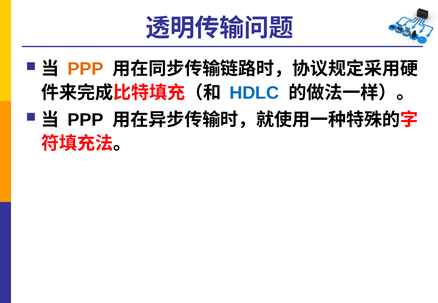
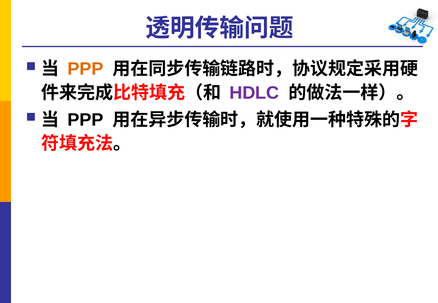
HDLC colour: blue -> purple (254, 93)
